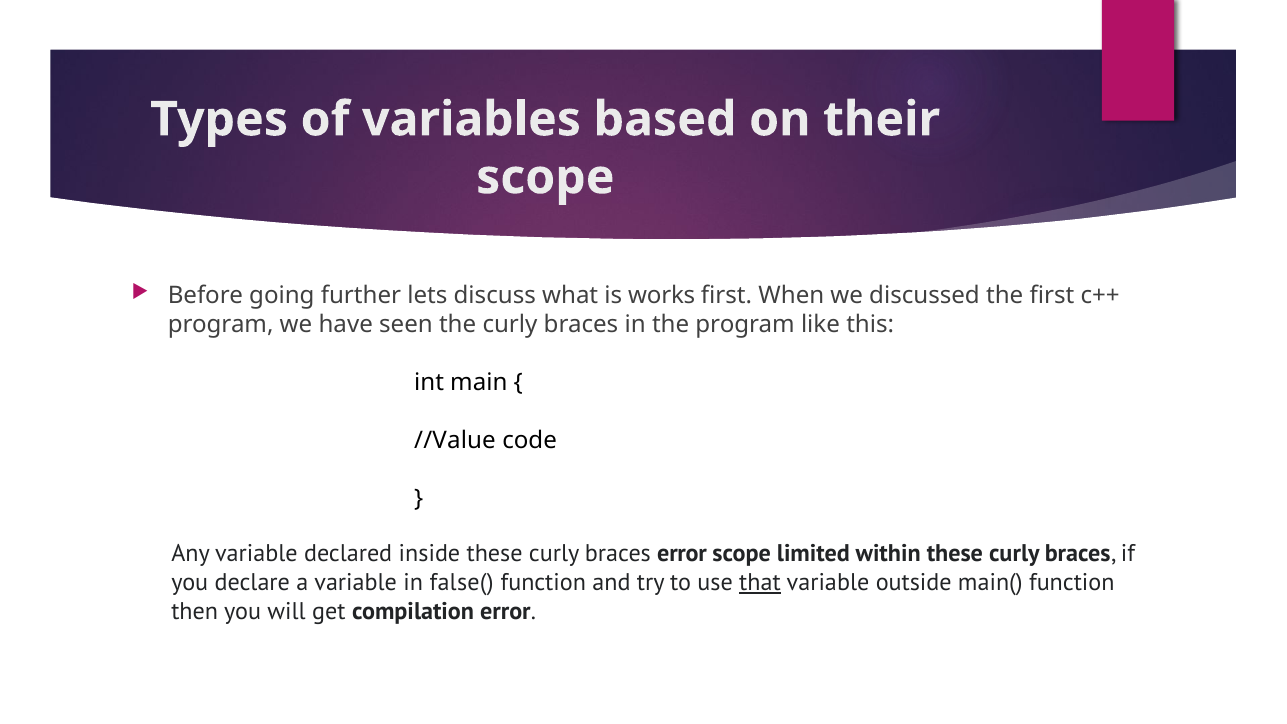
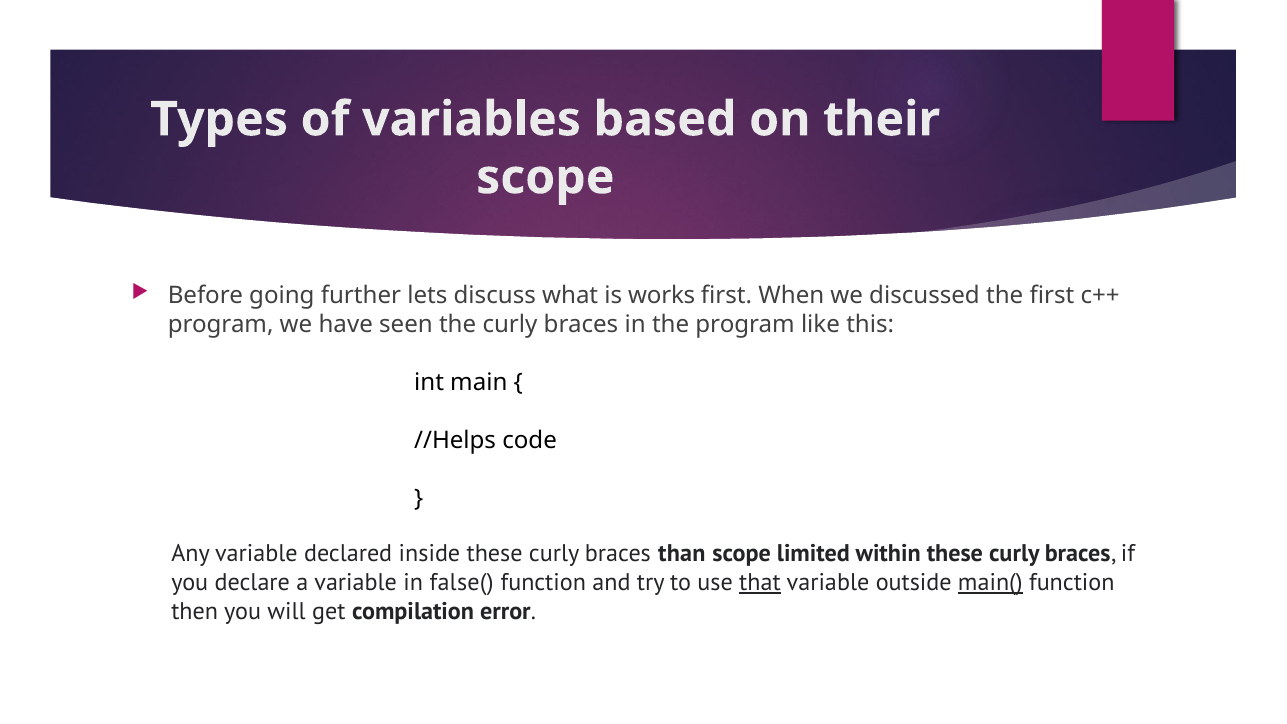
//Value: //Value -> //Helps (455, 441)
braces error: error -> than (682, 554)
main( underline: none -> present (990, 583)
